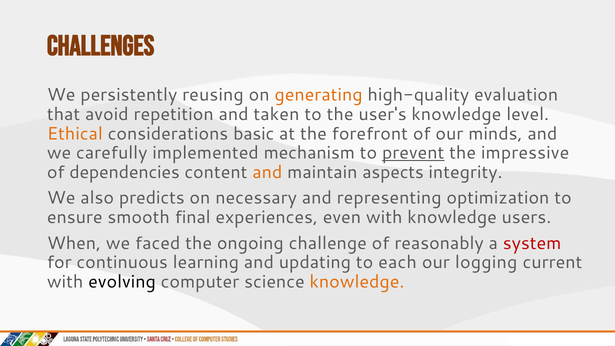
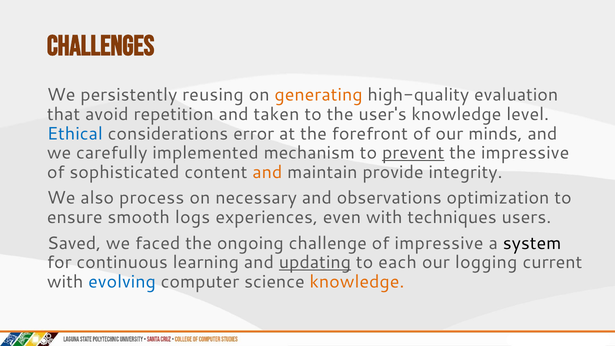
Ethical colour: orange -> blue (75, 134)
basic: basic -> error (254, 134)
dependencies: dependencies -> sophisticated (124, 172)
aspects: aspects -> provide (393, 172)
predicts: predicts -> process (152, 198)
representing: representing -> observations (389, 198)
final: final -> logs (193, 217)
with knowledge: knowledge -> techniques (452, 217)
When: When -> Saved (74, 243)
of reasonably: reasonably -> impressive (439, 243)
system colour: red -> black (532, 243)
updating underline: none -> present (315, 262)
evolving colour: black -> blue (122, 282)
